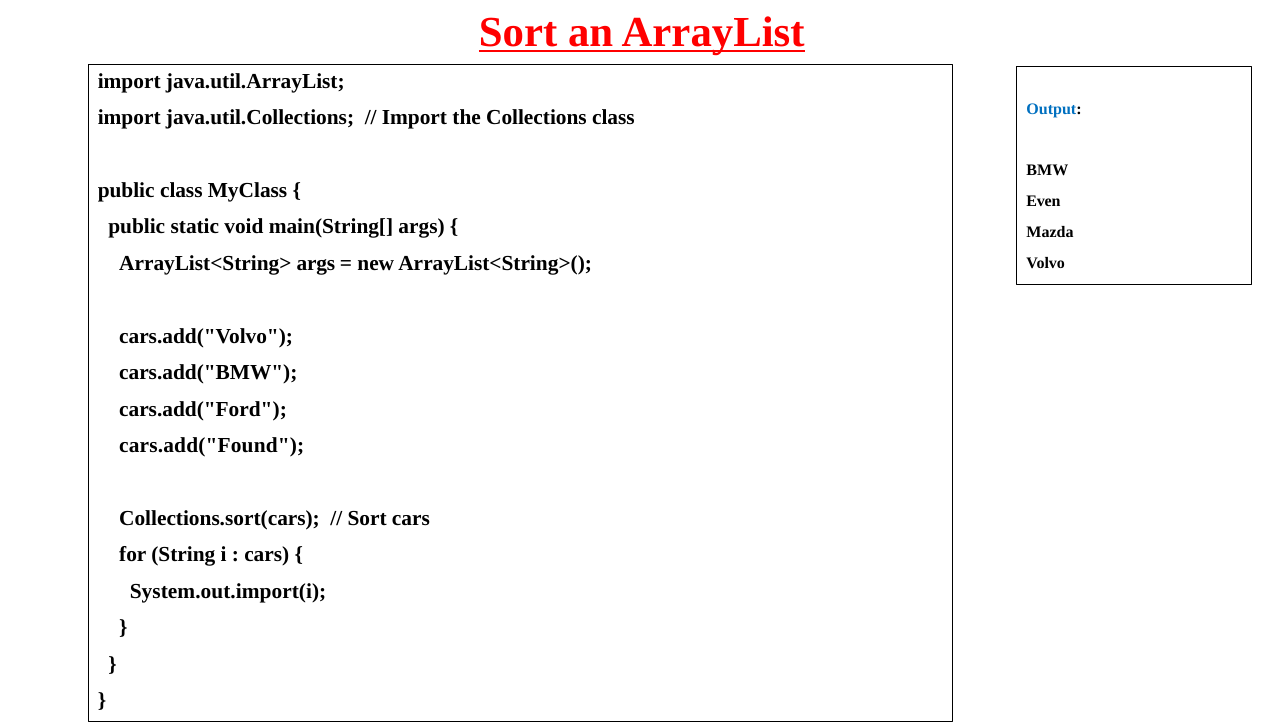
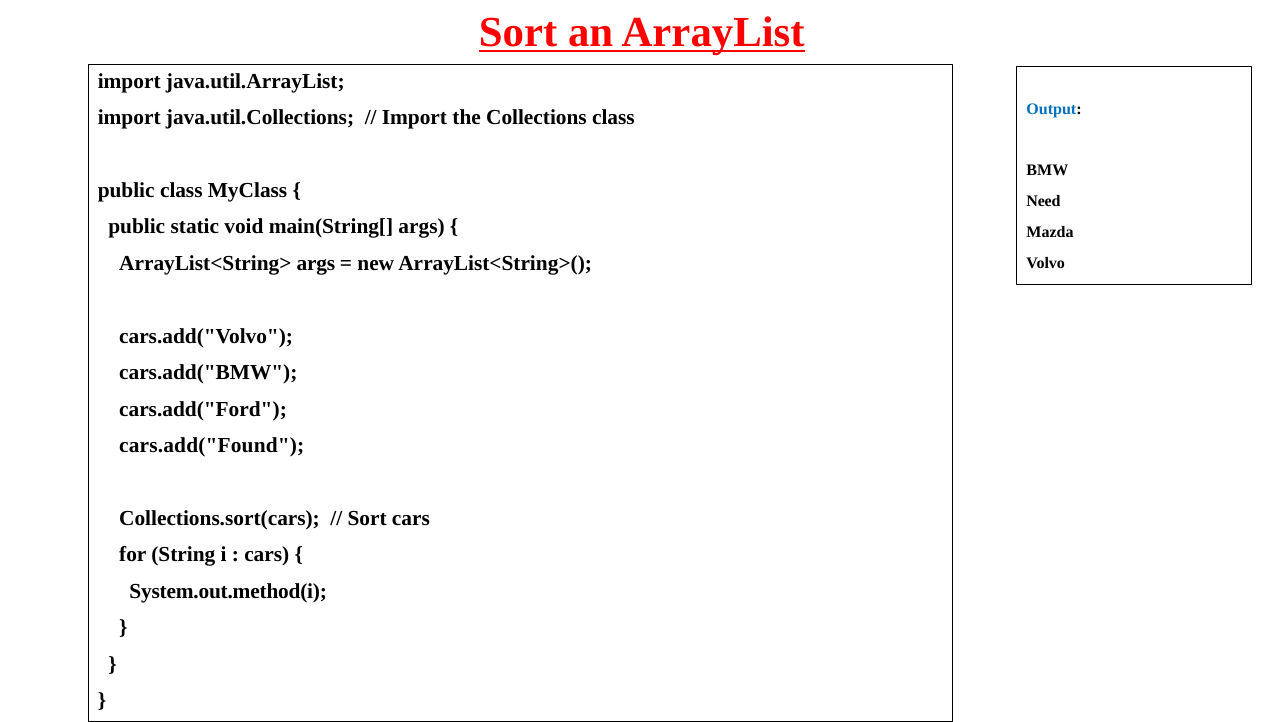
Even: Even -> Need (1043, 201)
System.out.import(i: System.out.import(i -> System.out.method(i (228, 592)
